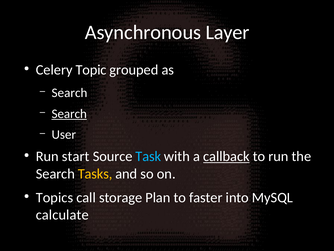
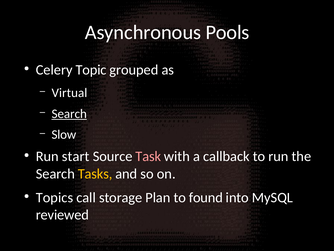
Layer: Layer -> Pools (228, 32)
Search: Search -> Virtual (69, 93)
User: User -> Slow (64, 134)
Task colour: light blue -> pink (148, 156)
callback underline: present -> none (226, 156)
faster: faster -> found (206, 197)
calculate: calculate -> reviewed (62, 215)
